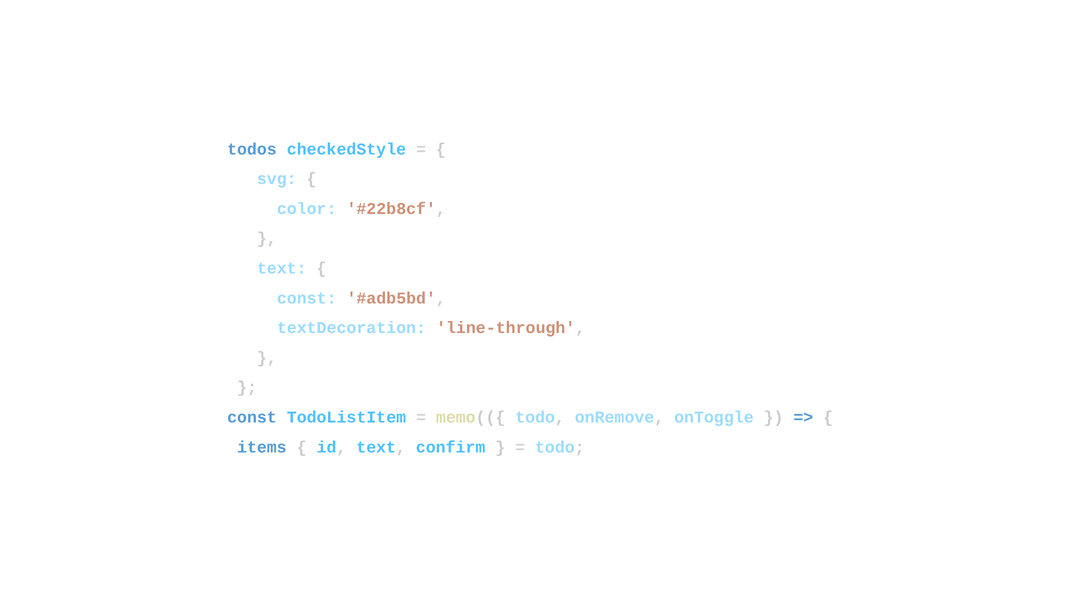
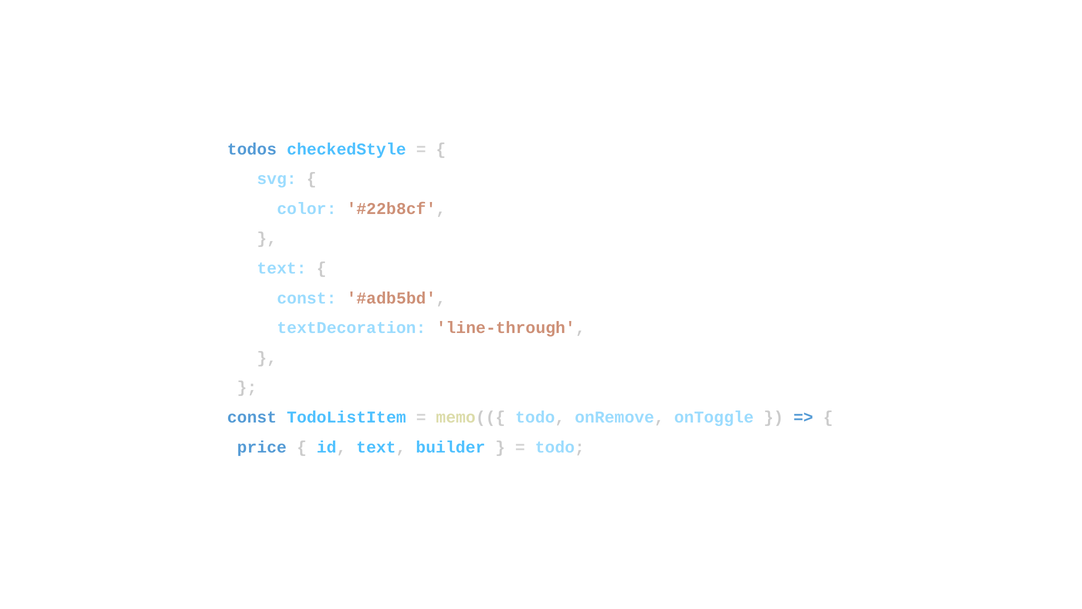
items: items -> price (262, 447)
confirm: confirm -> builder (451, 447)
